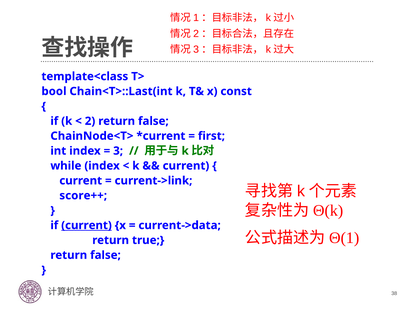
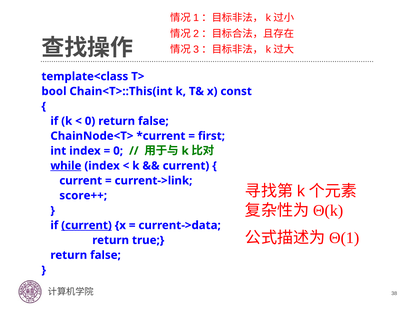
Chain<T>::Last(int: Chain<T>::Last(int -> Chain<T>::This(int (121, 92)
2: 2 -> 0 (90, 121)
3: 3 -> 0 (118, 151)
while underline: none -> present (66, 166)
